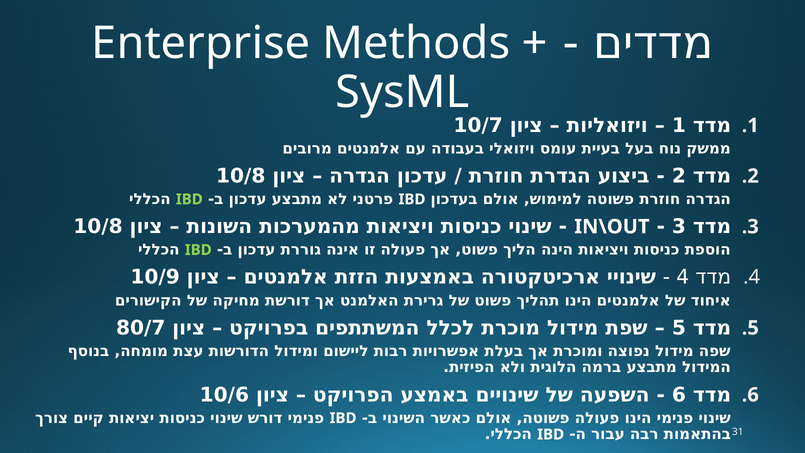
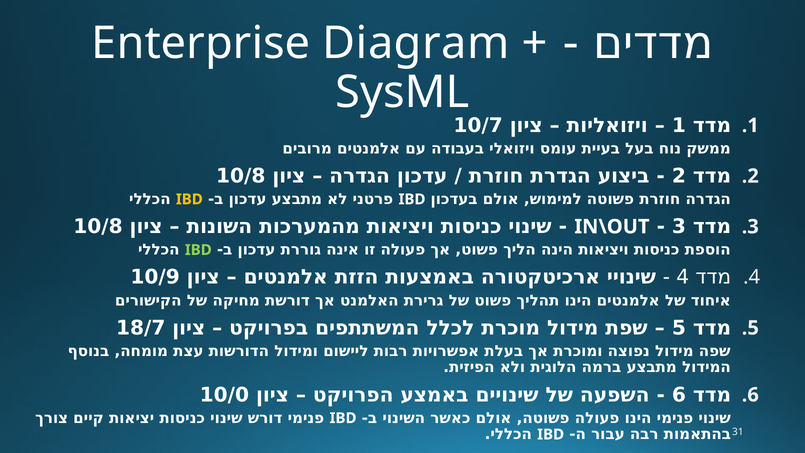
Methods: Methods -> Diagram (416, 43)
IBD colour: light green -> yellow (189, 199)
80/7: 80/7 -> 18/7 (141, 328)
10/6: 10/6 -> 10/0 (224, 395)
